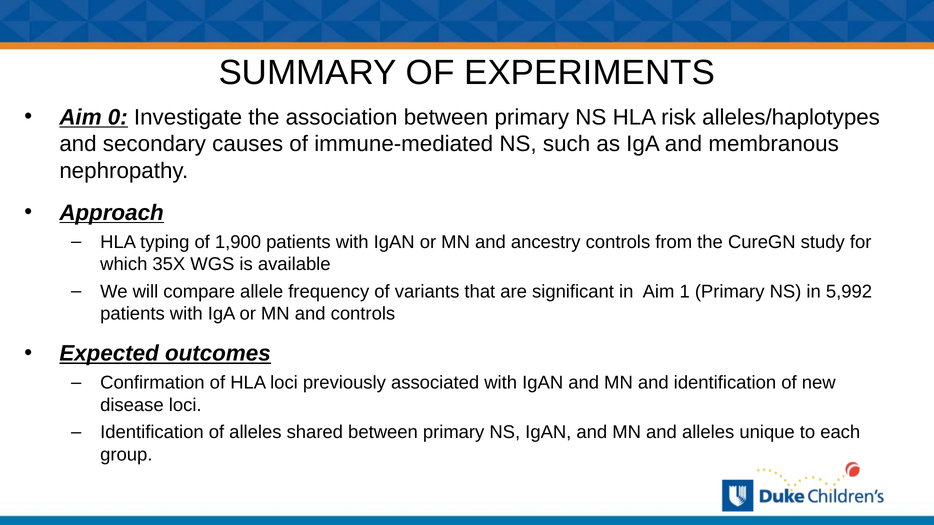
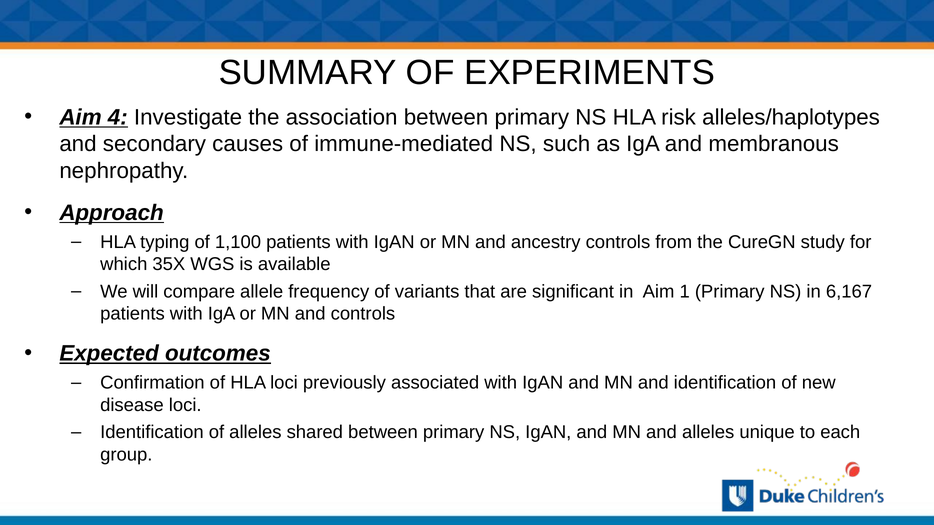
0: 0 -> 4 (118, 117)
1,900: 1,900 -> 1,100 (238, 242)
5,992: 5,992 -> 6,167 (849, 292)
